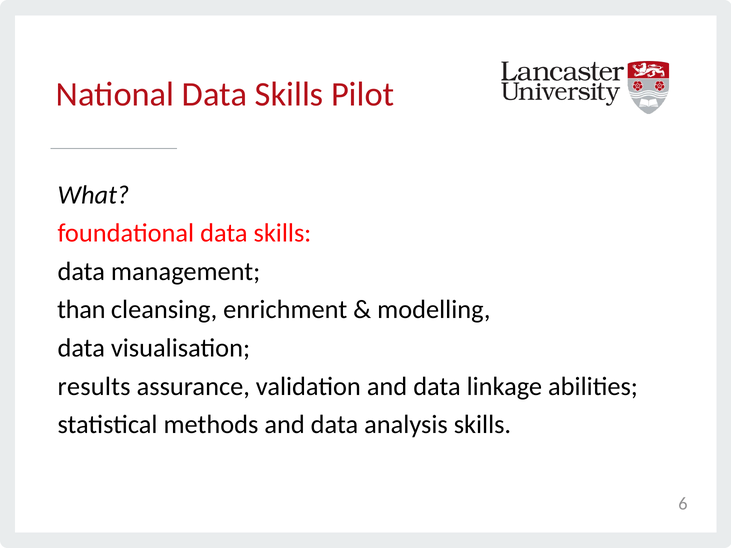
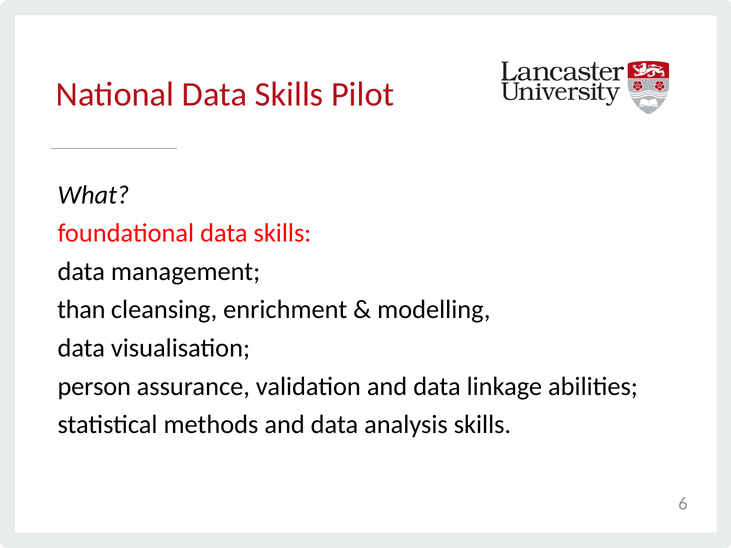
results: results -> person (94, 387)
